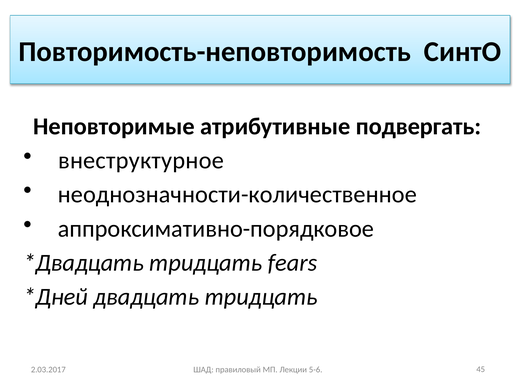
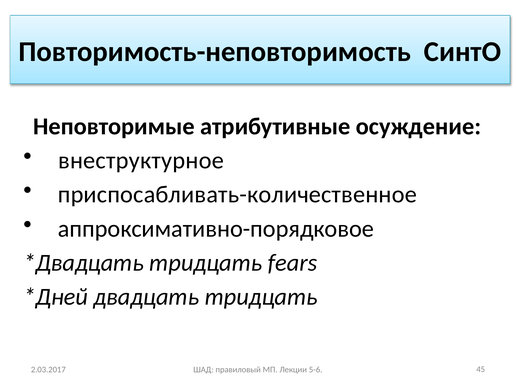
подвергать: подвергать -> осуждение (418, 126)
неоднозначности-количественное: неоднозначности-количественное -> приспосабливать-количественное (237, 195)
